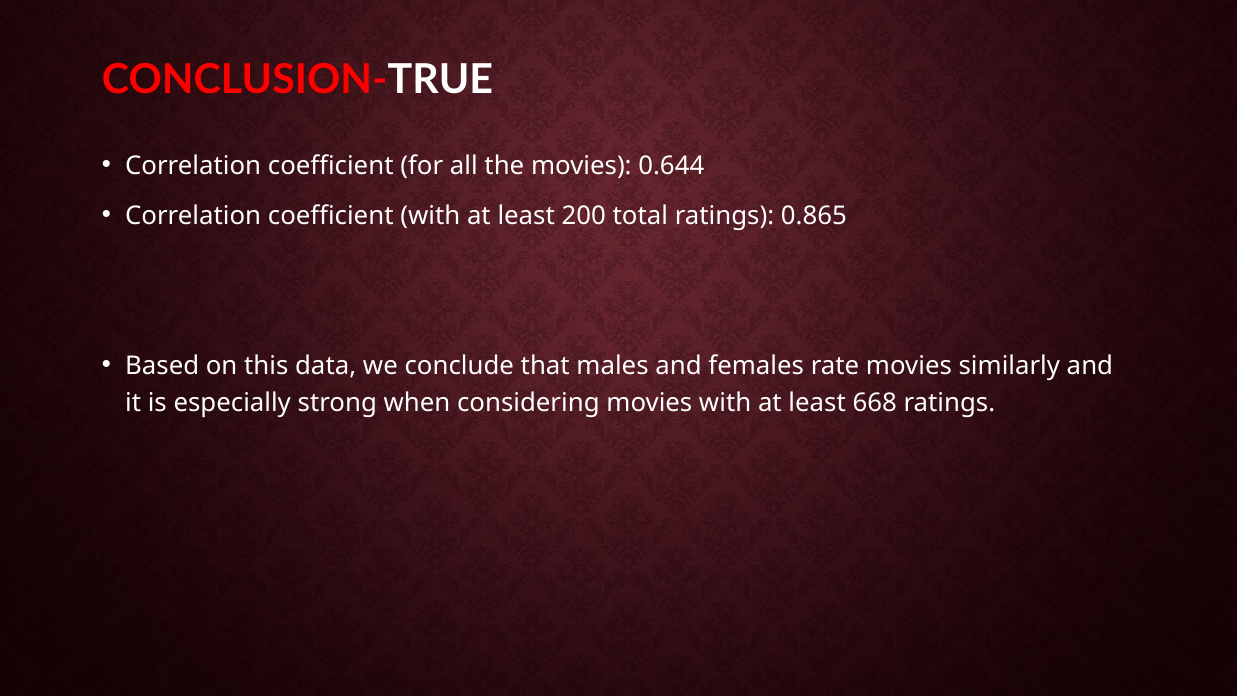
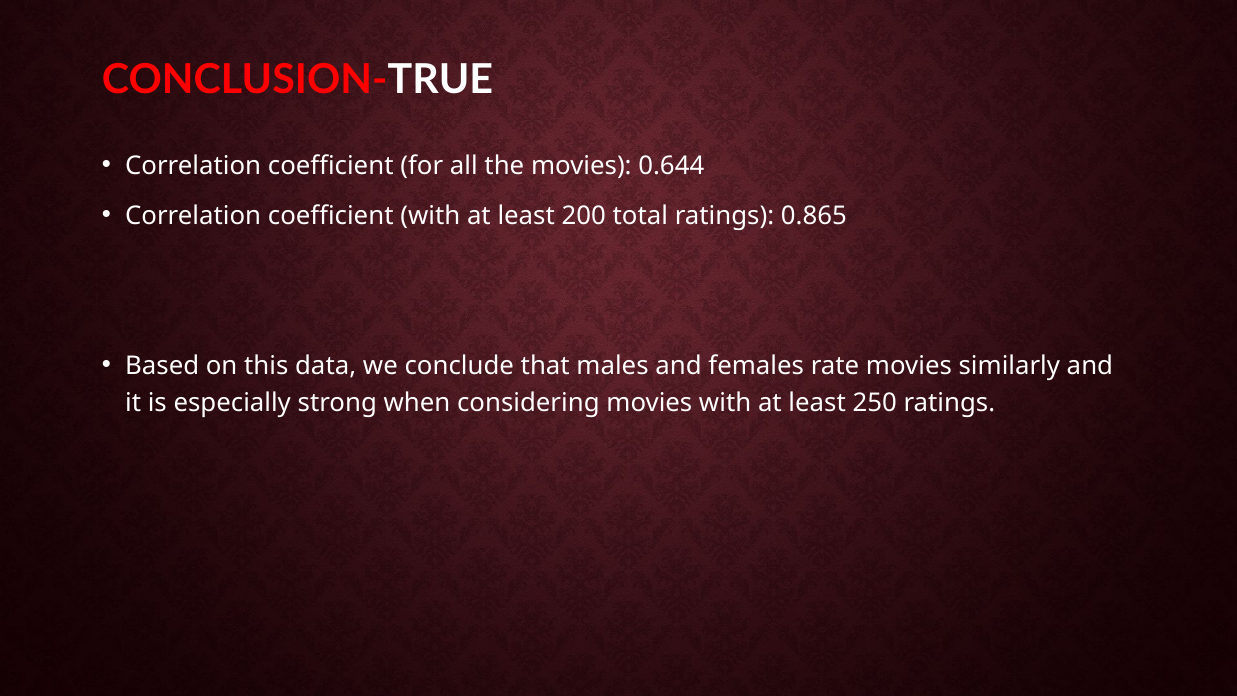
668: 668 -> 250 (875, 403)
